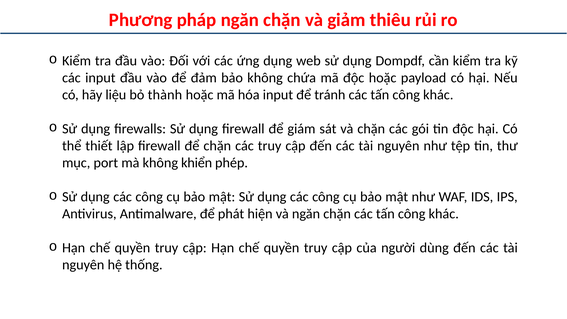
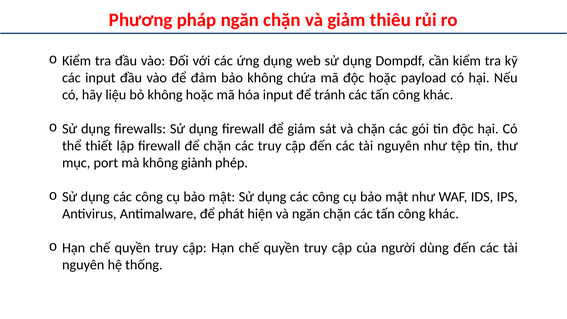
bỏ thành: thành -> không (165, 95)
khiển: khiển -> giành (197, 163)
